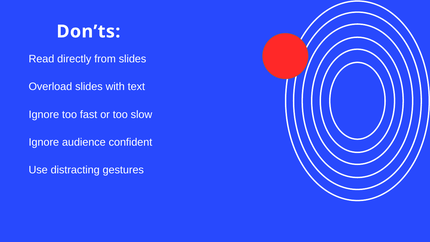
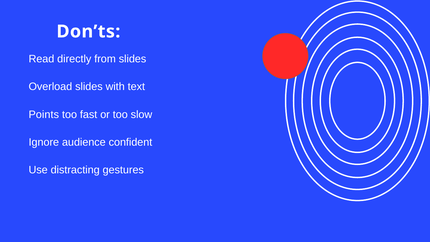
Ignore: Ignore -> Points (44, 114)
